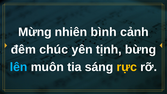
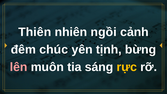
Mừng: Mừng -> Thiên (35, 32)
bình: bình -> ngồi (104, 32)
lên colour: light blue -> pink (19, 67)
